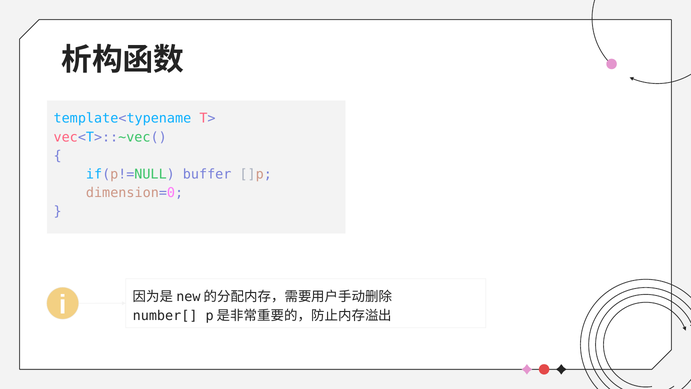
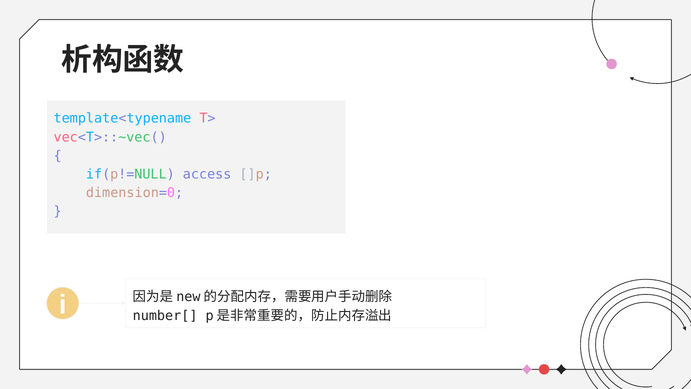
buffer: buffer -> access (207, 174)
